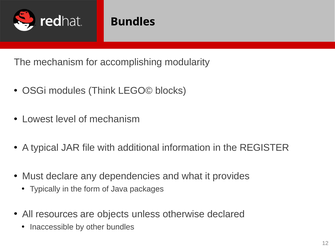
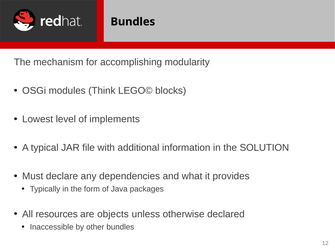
of mechanism: mechanism -> implements (115, 119)
REGISTER: REGISTER -> SOLUTION (264, 148)
